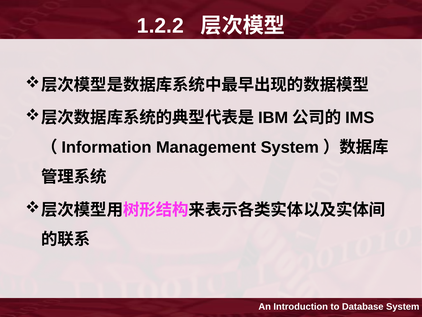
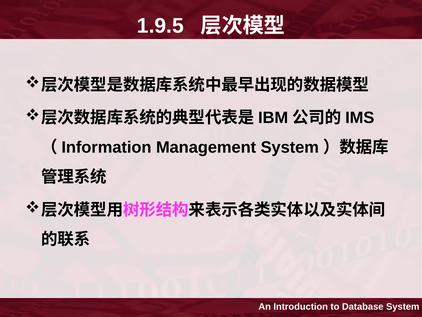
1.2.2: 1.2.2 -> 1.9.5 (160, 26)
